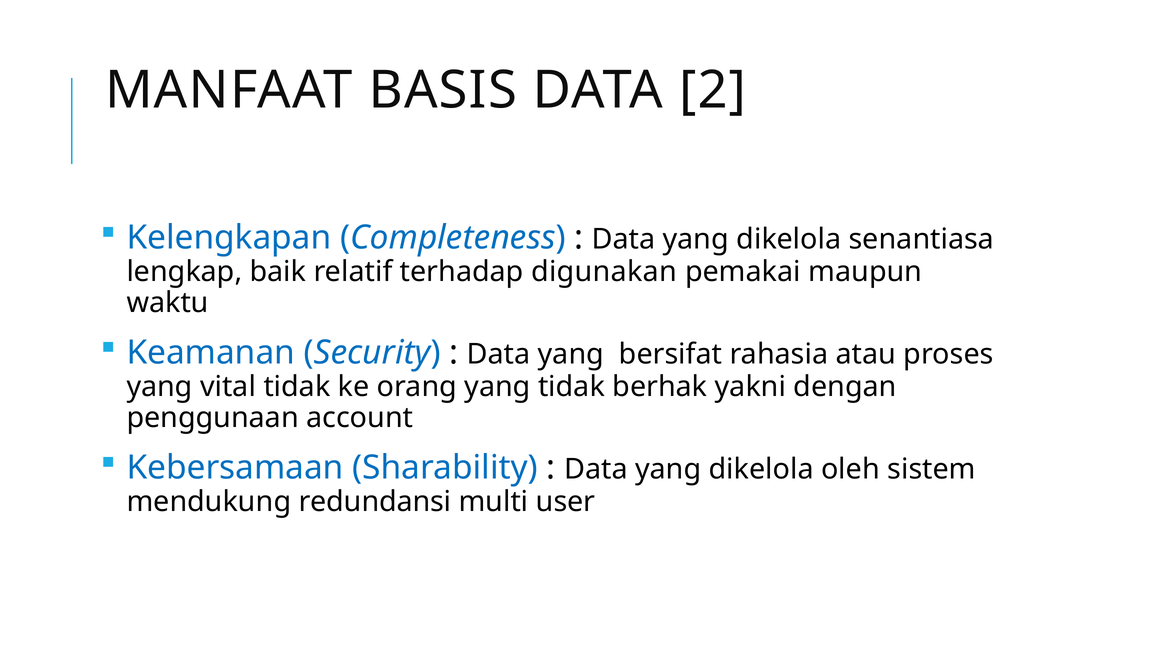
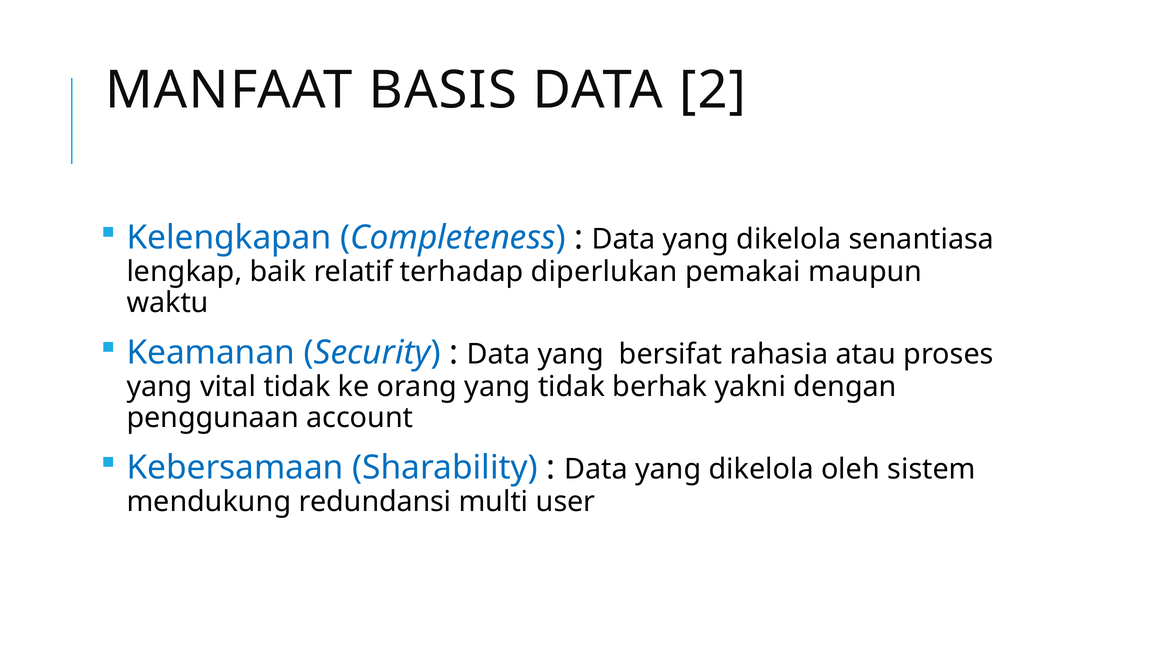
digunakan: digunakan -> diperlukan (604, 271)
